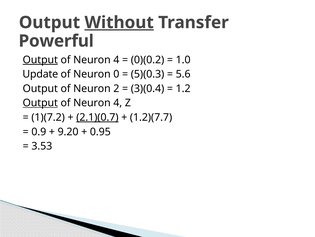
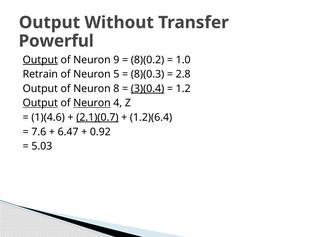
Without underline: present -> none (119, 22)
4: 4 -> 9 (116, 60)
0)(0.2: 0)(0.2 -> 8)(0.2 (148, 60)
Update: Update -> Retrain (40, 74)
0: 0 -> 5 (116, 74)
5)(0.3: 5)(0.3 -> 8)(0.3 (148, 74)
5.6: 5.6 -> 2.8 (183, 74)
2: 2 -> 8 (116, 88)
3)(0.4 underline: none -> present (148, 88)
Neuron underline: none -> present (92, 103)
1)(7.2: 1)(7.2 -> 1)(4.6 (48, 117)
1.2)(7.7: 1.2)(7.7 -> 1.2)(6.4 (151, 117)
0.9: 0.9 -> 7.6 (39, 131)
9.20: 9.20 -> 6.47 (68, 131)
0.95: 0.95 -> 0.92 (100, 131)
3.53: 3.53 -> 5.03 (42, 146)
